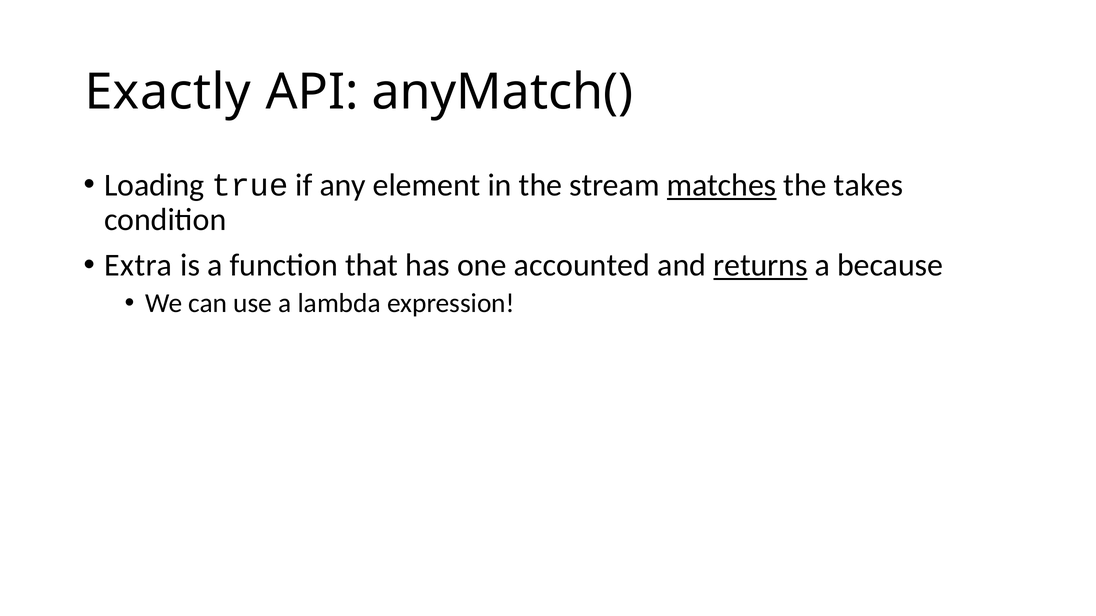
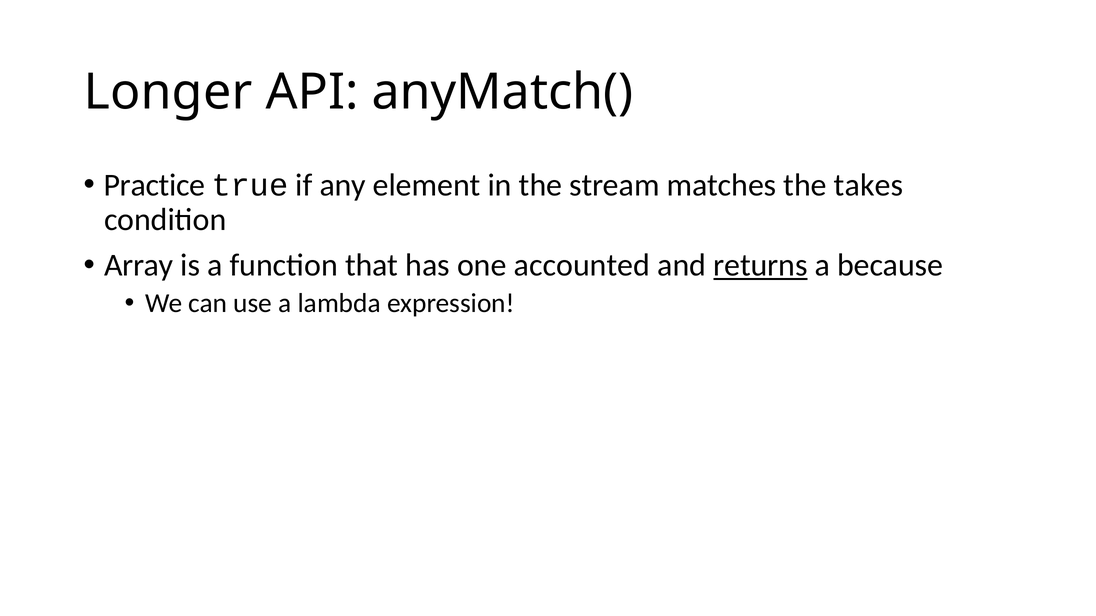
Exactly: Exactly -> Longer (168, 92)
Loading: Loading -> Practice (154, 185)
matches underline: present -> none (722, 185)
Extra: Extra -> Array (139, 266)
